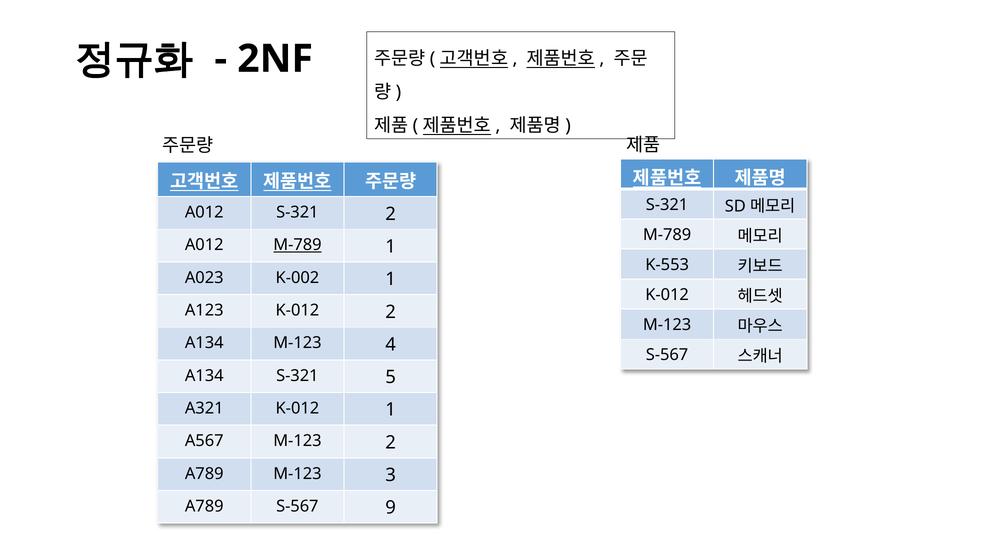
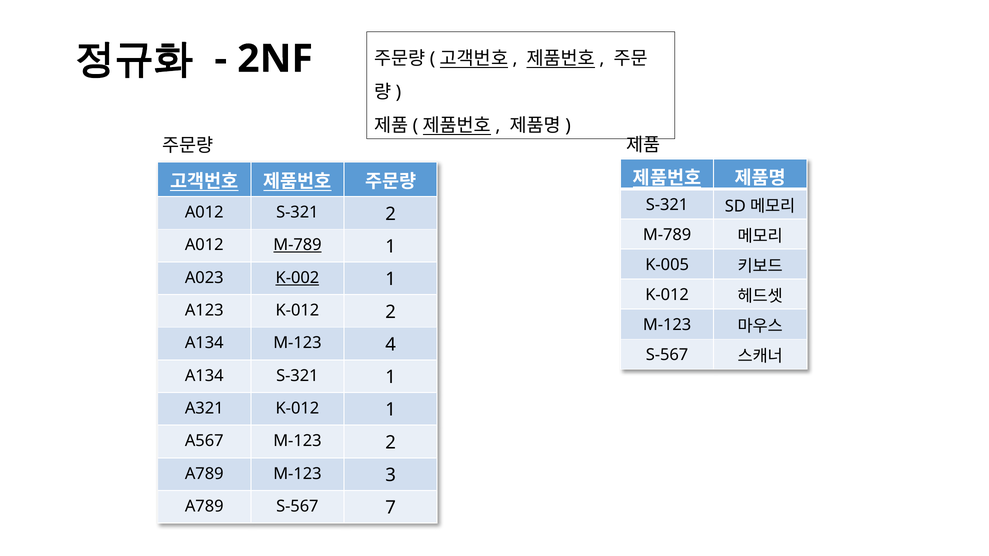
K-553: K-553 -> K-005 (667, 265)
K-002 underline: none -> present (297, 278)
S-321 5: 5 -> 1 (391, 377)
9: 9 -> 7 (391, 508)
